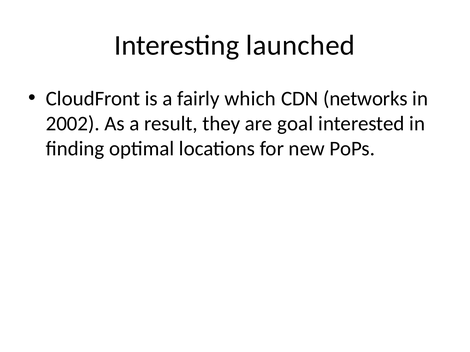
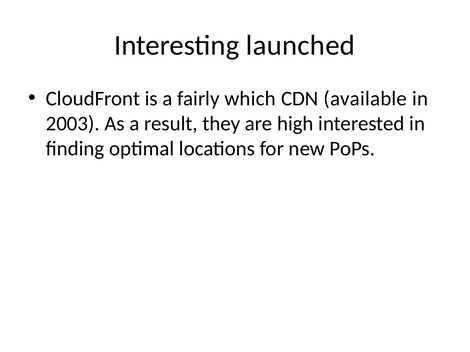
networks: networks -> available (365, 99)
2002: 2002 -> 2003 (73, 124)
goal: goal -> high (295, 124)
